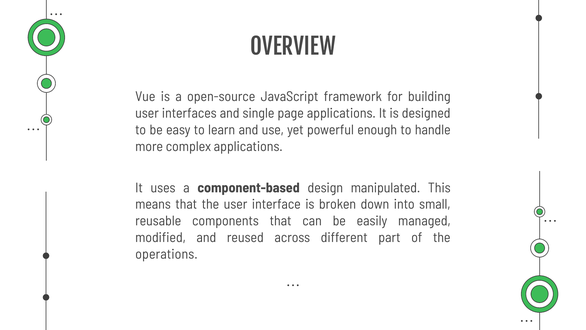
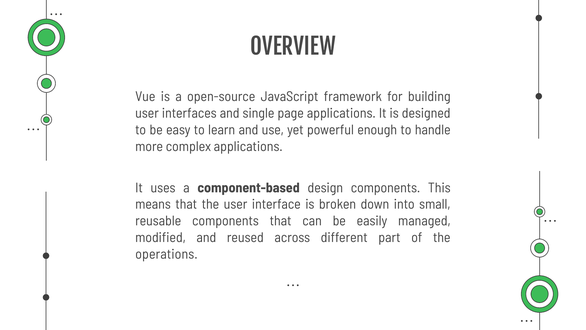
design manipulated: manipulated -> components (385, 188)
